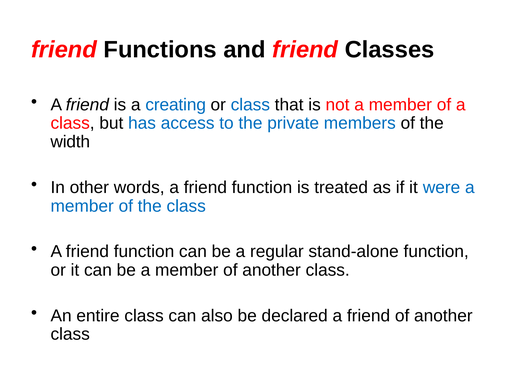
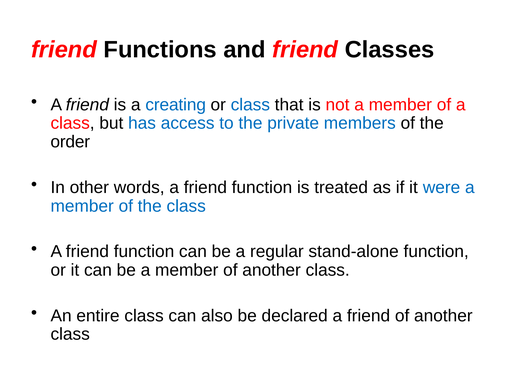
width: width -> order (70, 142)
